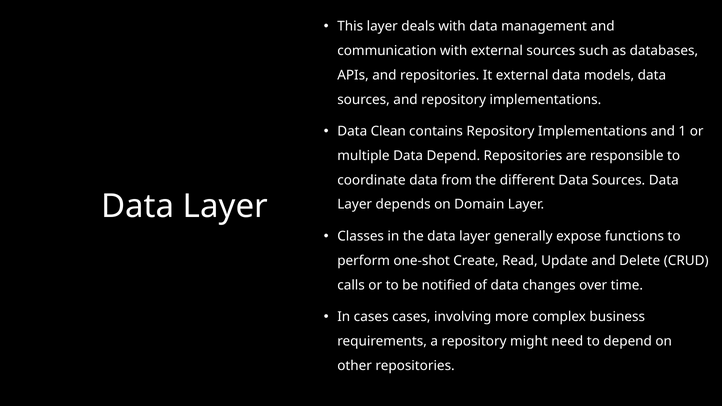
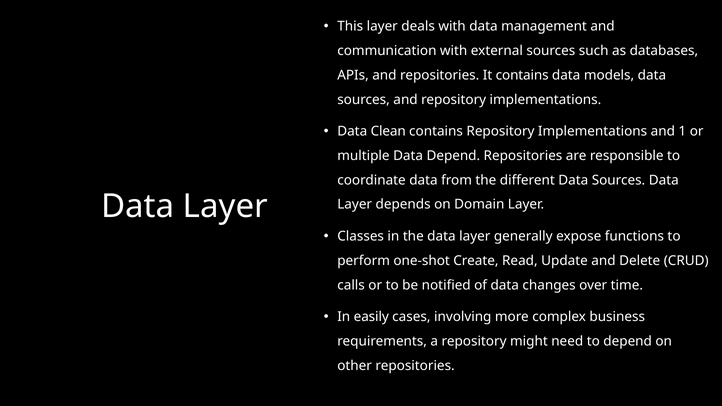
It external: external -> contains (522, 75)
In cases: cases -> easily (371, 317)
